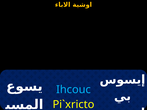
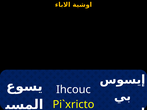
Ihcouc colour: light blue -> white (73, 90)
